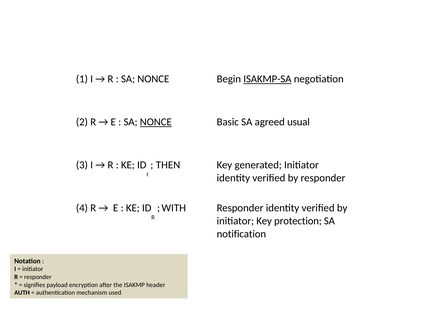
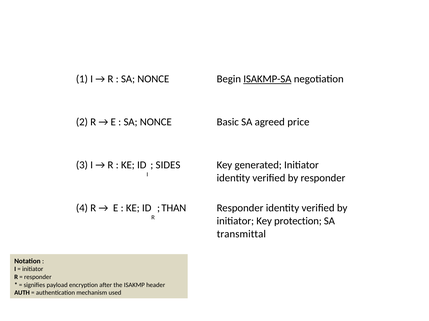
NONCE underline: present -> none (156, 122)
usual: usual -> price (298, 122)
THEN: THEN -> SIDES (168, 165)
WITH: WITH -> THAN (174, 208)
notification: notification -> transmittal (241, 235)
